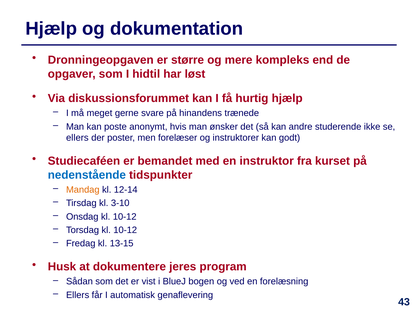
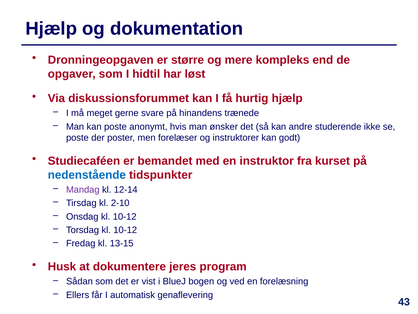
ellers: ellers -> poste (77, 138)
Mandag colour: orange -> purple (83, 189)
3-10: 3-10 -> 2-10 (120, 203)
